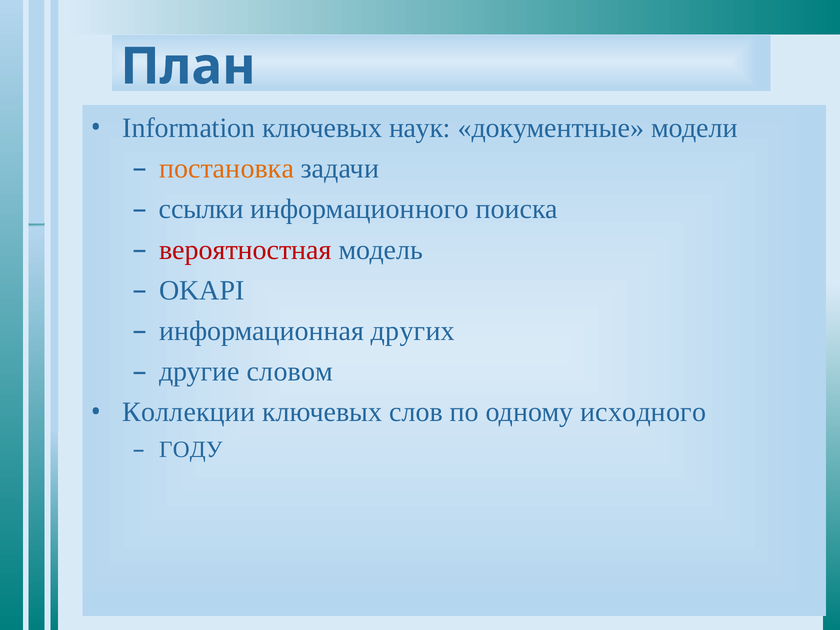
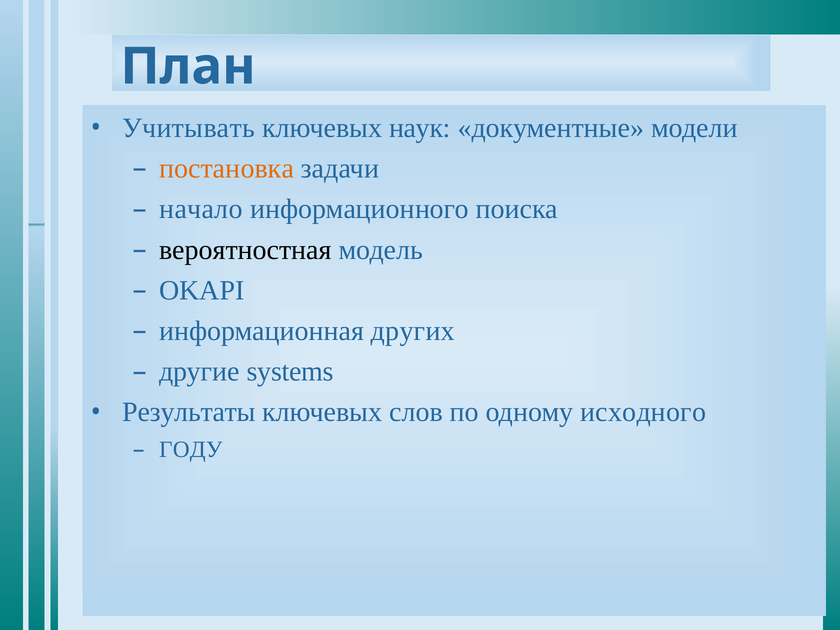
Information: Information -> Учитывать (189, 128)
ссылки: ссылки -> начало (201, 209)
вероятностная colour: red -> black (245, 250)
словом: словом -> systems (290, 372)
Коллекции: Коллекции -> Результаты (189, 412)
